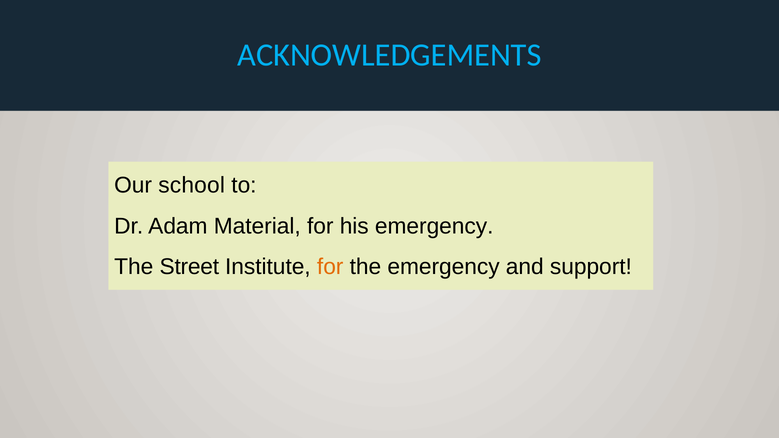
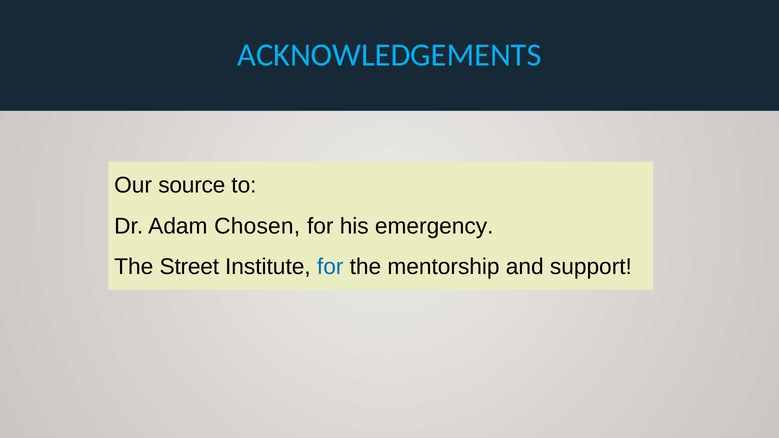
school: school -> source (192, 185)
Material: Material -> Chosen (257, 226)
for colour: orange -> blue (330, 267)
the emergency: emergency -> mentorship (444, 267)
